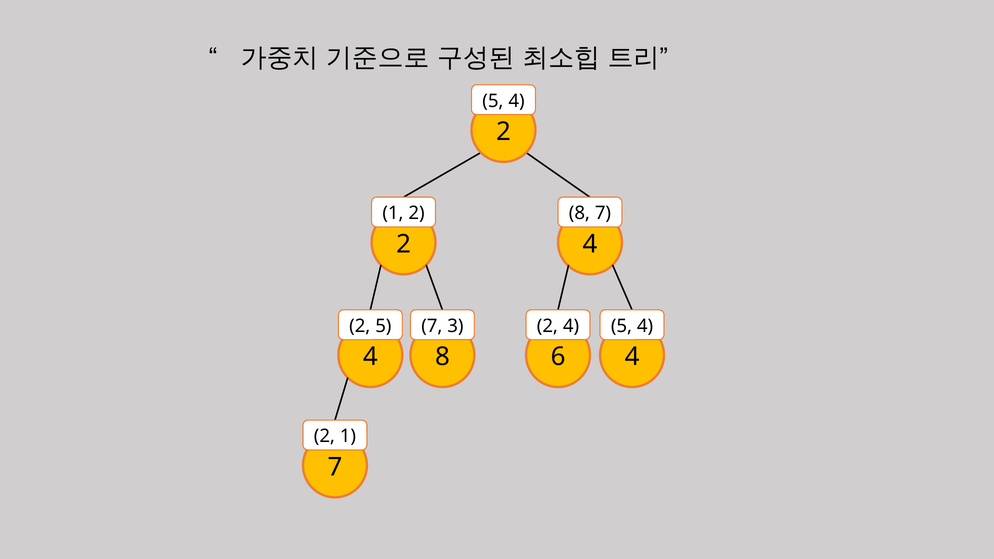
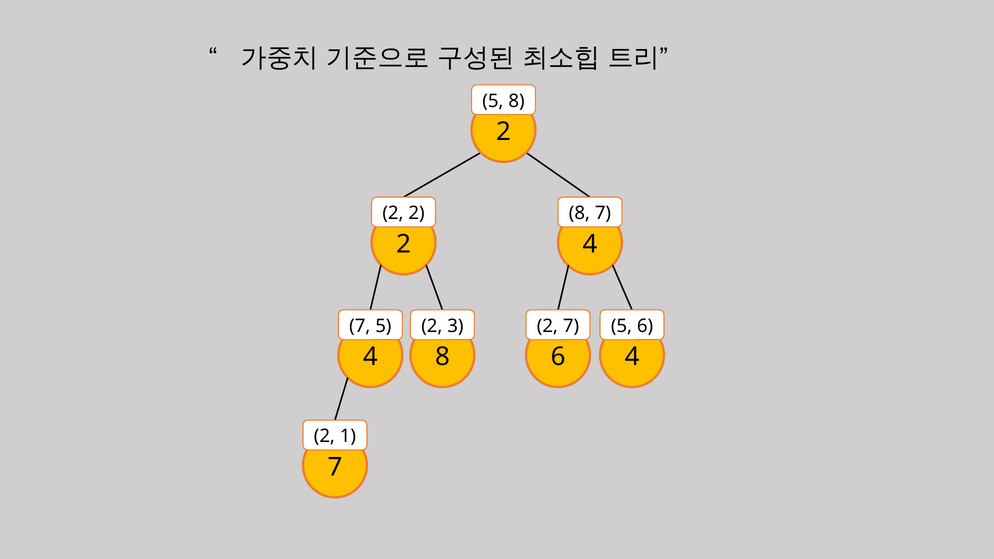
4: 4 -> 8 (516, 101)
1: 1 -> 2 (393, 213)
2: 2 -> 7 (360, 326)
7: 7 -> 2 (432, 326)
4: 4 -> 7 (571, 326)
4: 4 -> 6 (645, 326)
